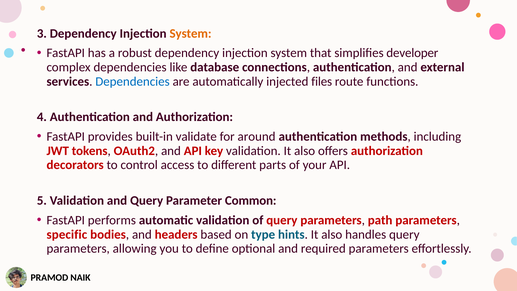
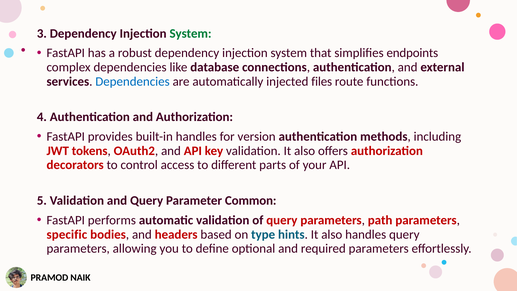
System colour: orange -> green (190, 33)
developer: developer -> endpoints (412, 53)
built-in validate: validate -> handles (196, 137)
around: around -> version (257, 137)
